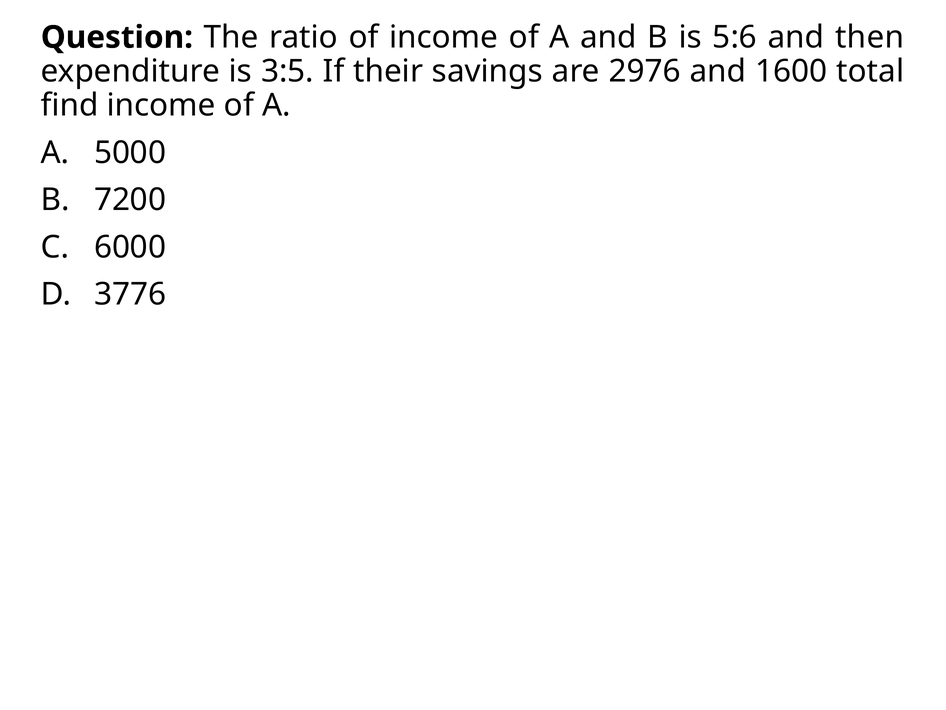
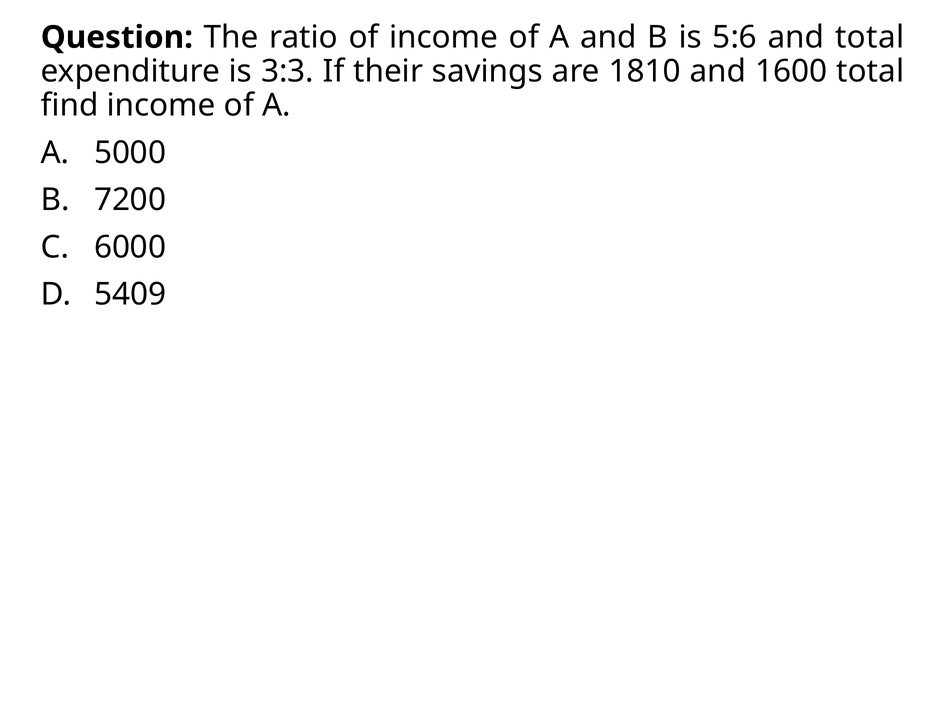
and then: then -> total (870, 37)
3:5: 3:5 -> 3:3 (287, 71)
2976: 2976 -> 1810 (645, 71)
3776: 3776 -> 5409 (130, 294)
